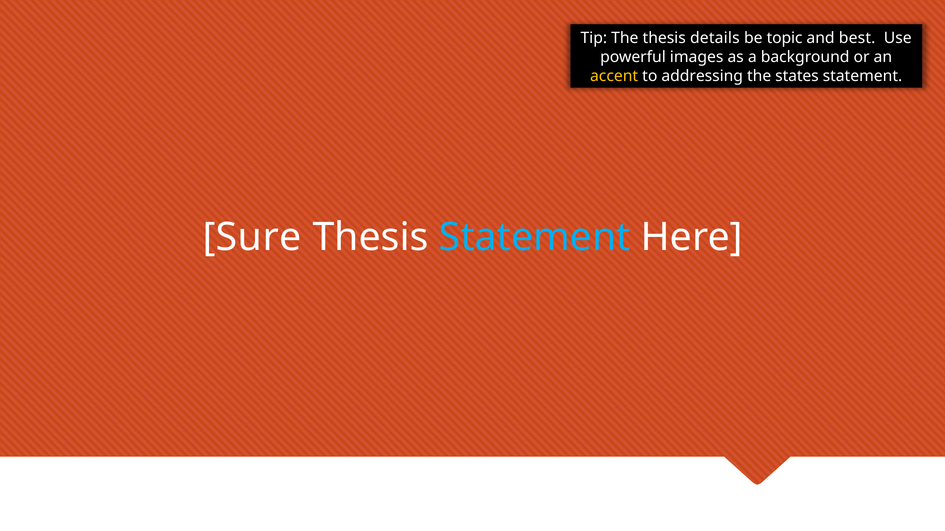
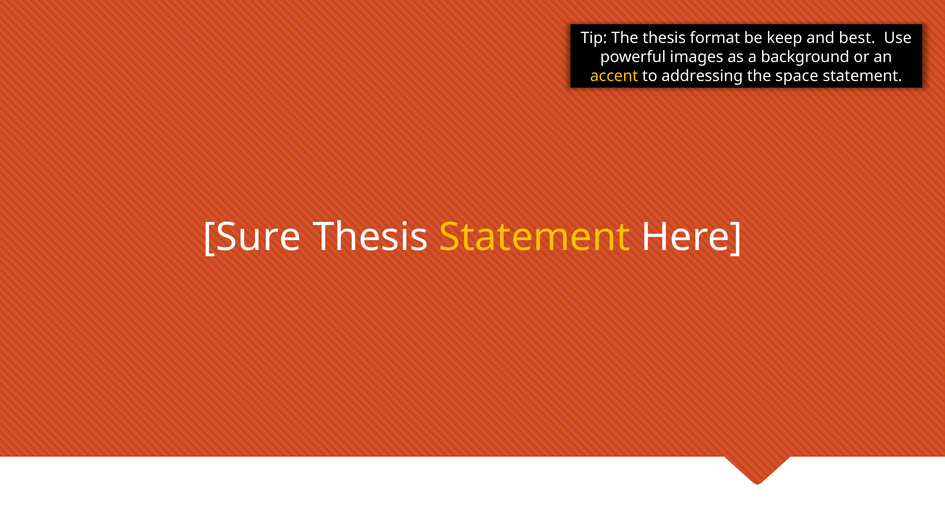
details: details -> format (715, 38)
topic: topic -> keep (785, 38)
states: states -> space (797, 76)
Statement colour: light blue -> yellow (535, 237)
